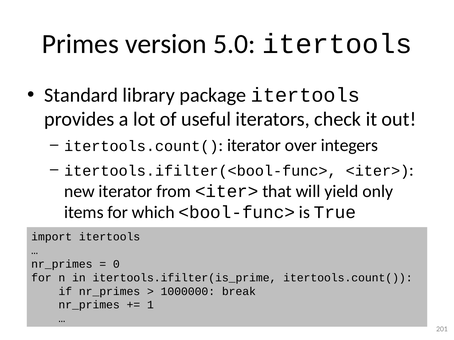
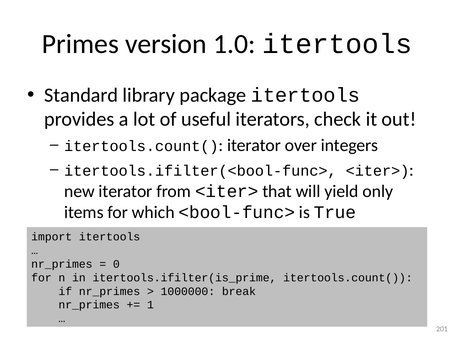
5.0: 5.0 -> 1.0 (234, 44)
